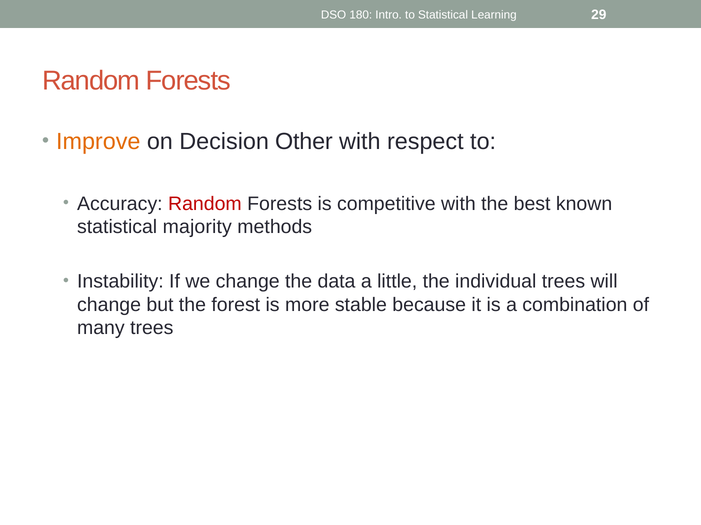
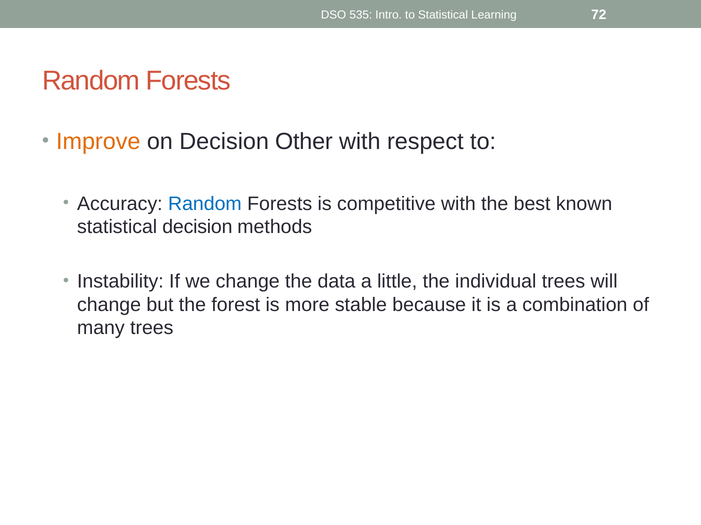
180: 180 -> 535 (361, 15)
29: 29 -> 72 (599, 15)
Random colour: red -> blue (205, 204)
statistical majority: majority -> decision (197, 227)
